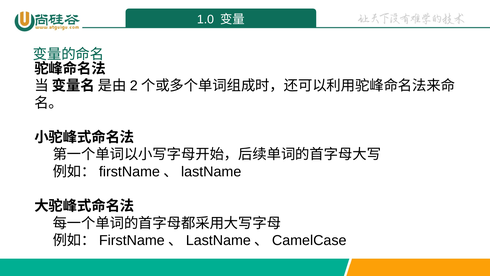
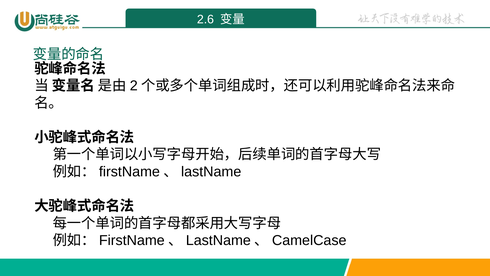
1.0: 1.0 -> 2.6 (205, 19)
